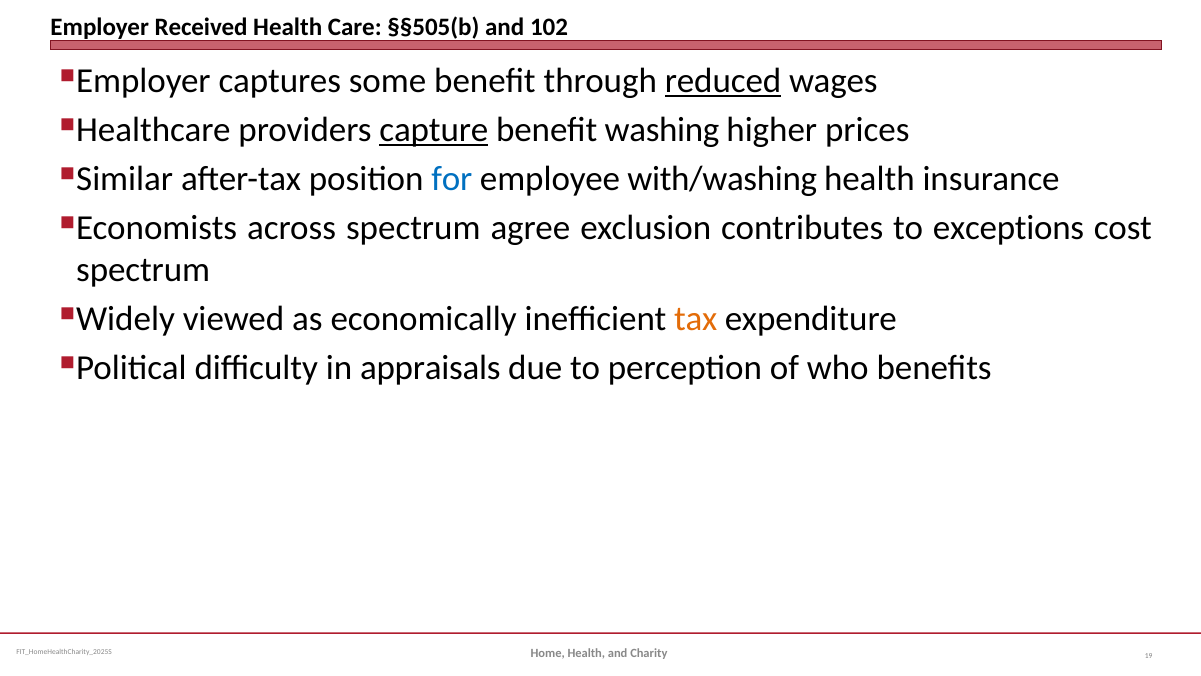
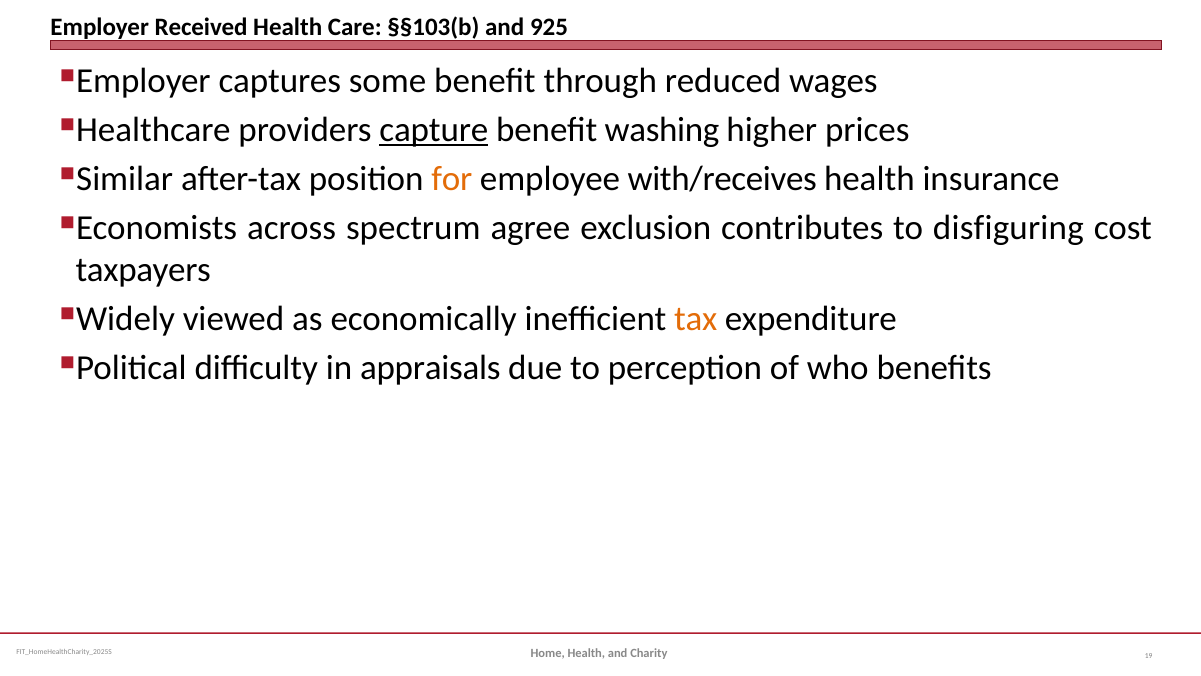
§§505(b: §§505(b -> §§103(b (433, 27)
102: 102 -> 925 (549, 27)
reduced underline: present -> none (723, 80)
for colour: blue -> orange (452, 179)
with/washing: with/washing -> with/receives (722, 179)
exceptions: exceptions -> disfiguring (1008, 228)
spectrum: spectrum -> taxpayers (143, 270)
